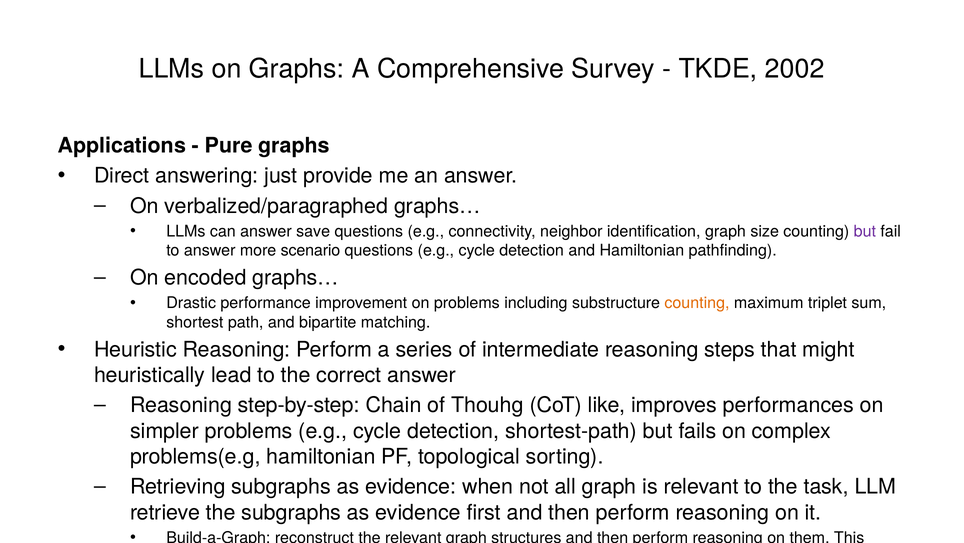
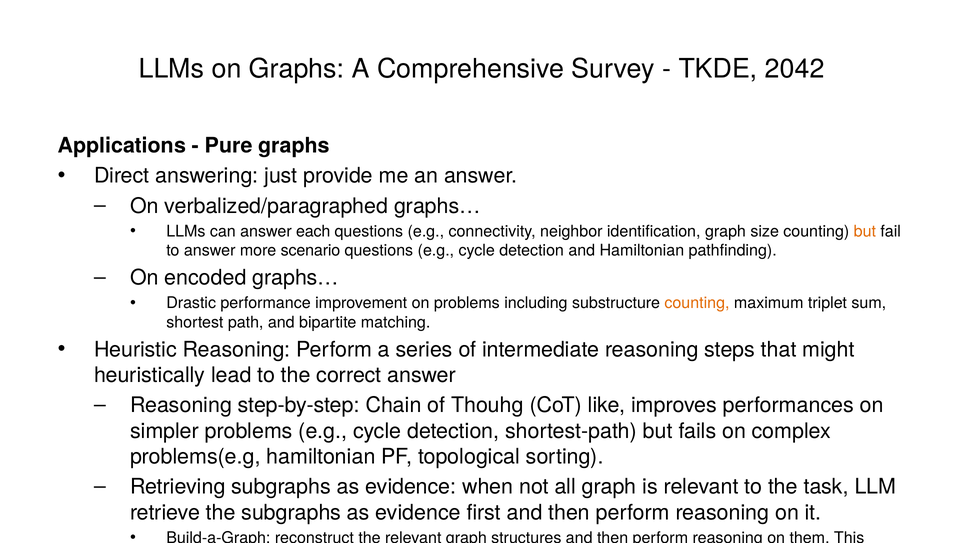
2002: 2002 -> 2042 (795, 69)
answer save: save -> each (313, 231)
but colour: purple -> orange (865, 231)
